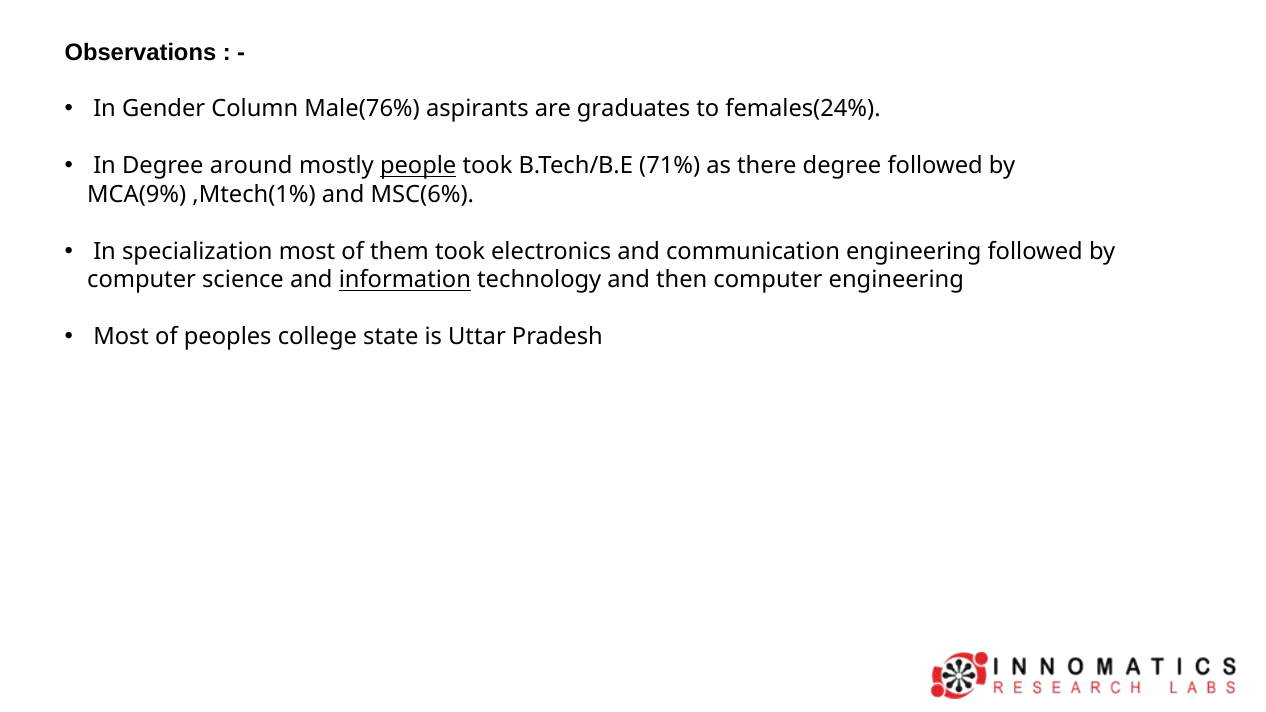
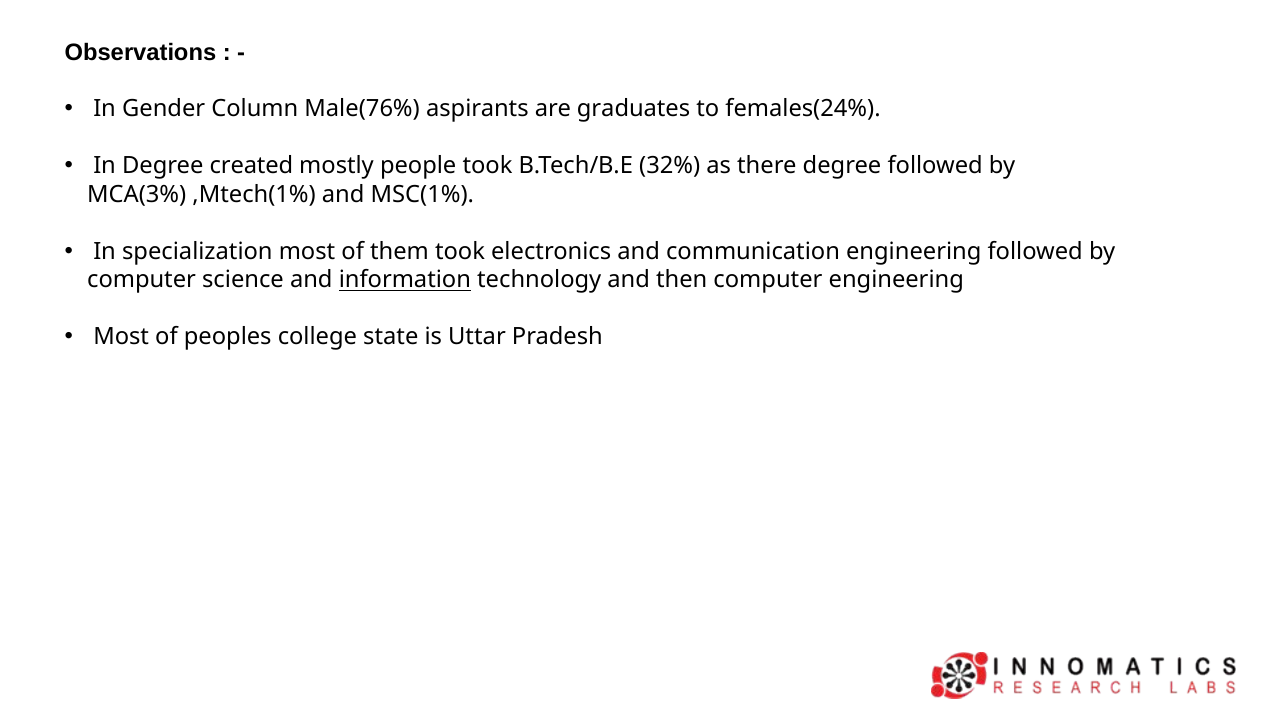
around: around -> created (251, 166)
people underline: present -> none (418, 166)
71%: 71% -> 32% (670, 166)
MCA(9%: MCA(9% -> MCA(3% (137, 195)
MSC(6%: MSC(6% -> MSC(1% (422, 195)
